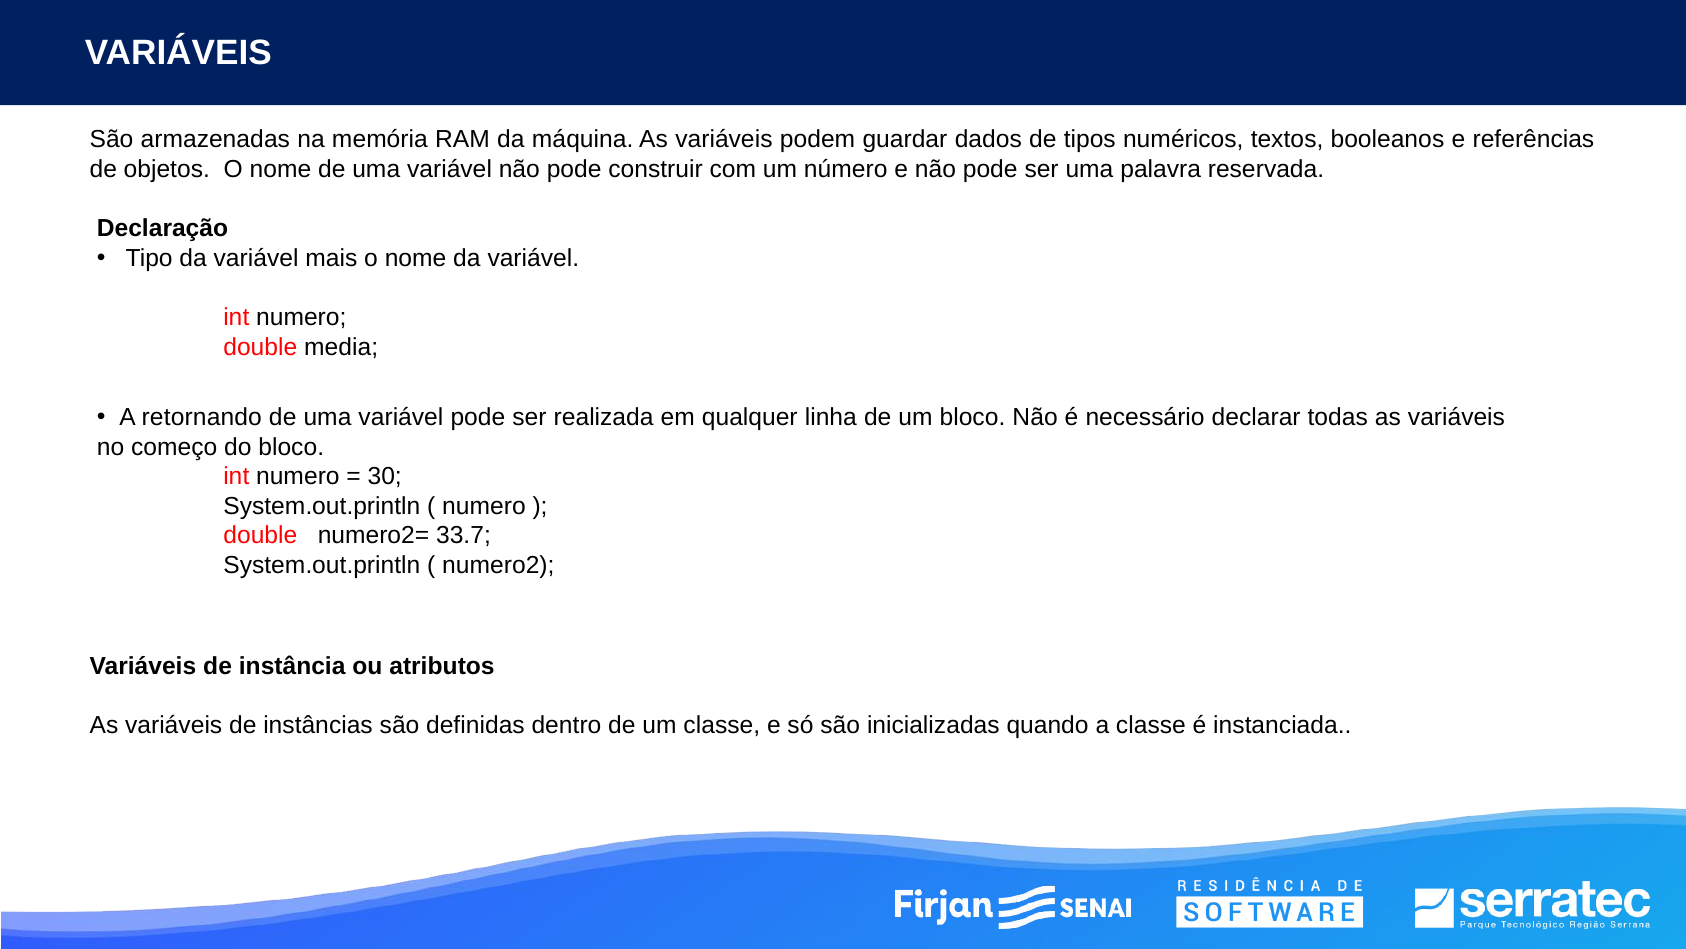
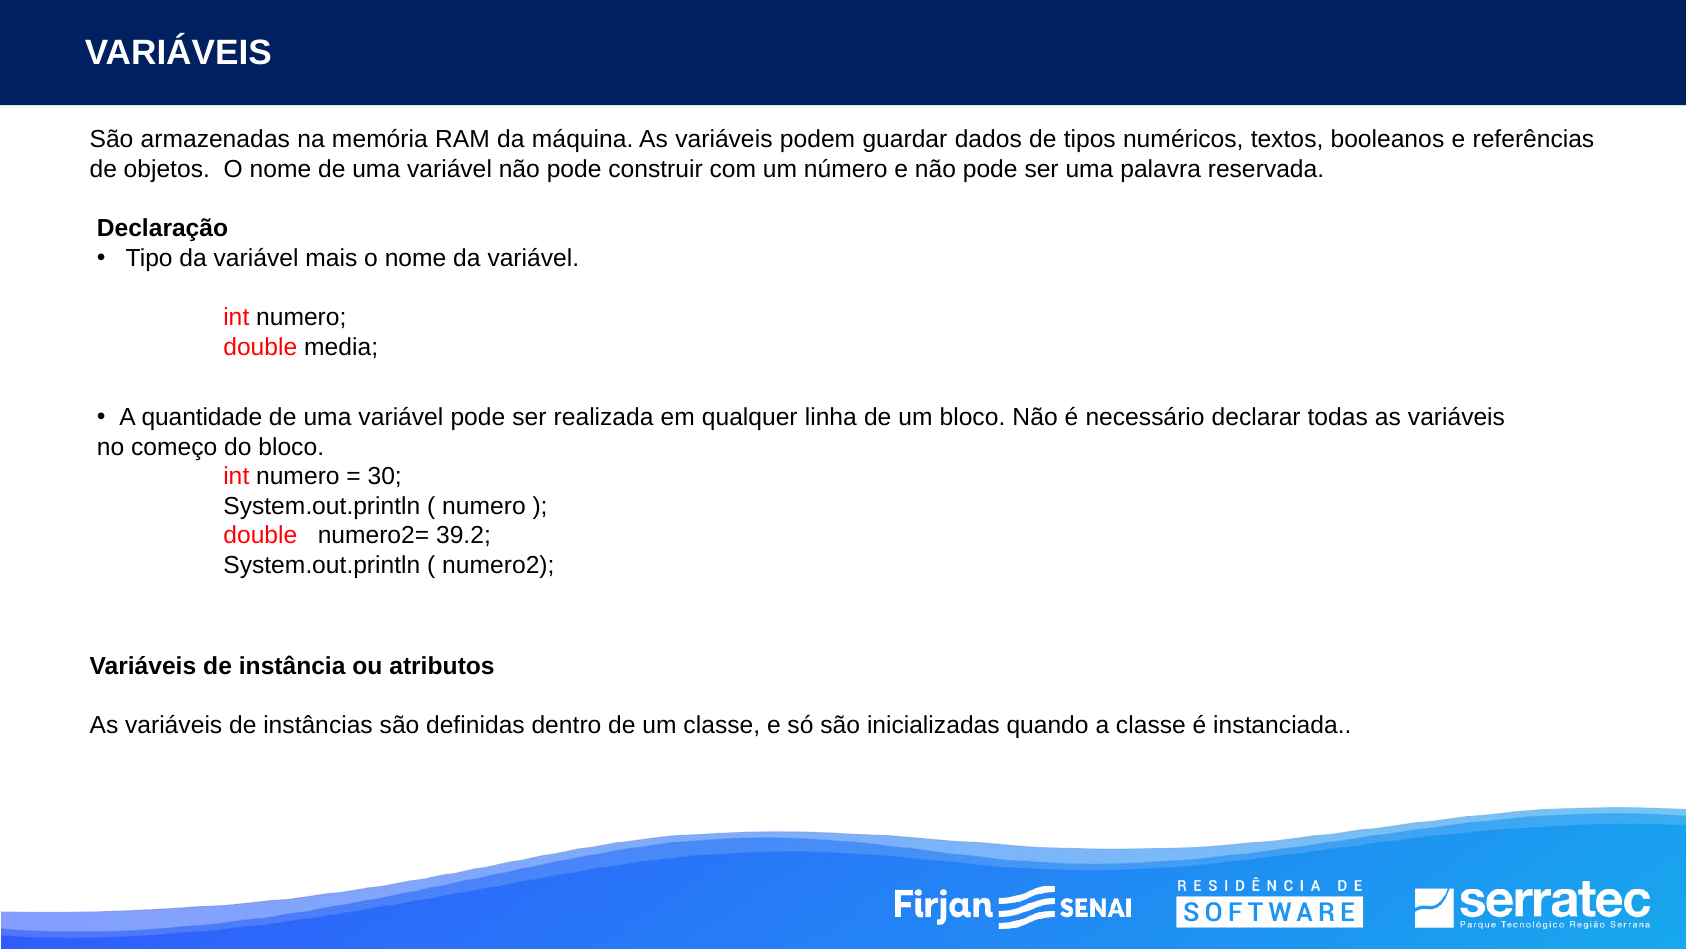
retornando: retornando -> quantidade (202, 417)
33.7: 33.7 -> 39.2 (463, 535)
